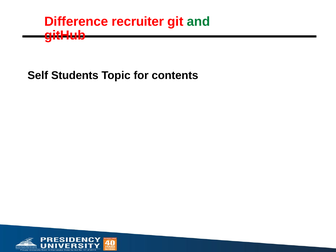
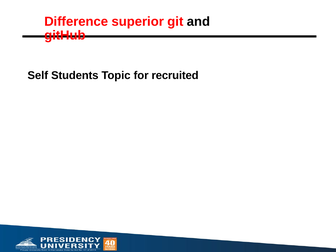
recruiter: recruiter -> superior (138, 22)
and colour: green -> black (199, 22)
contents: contents -> recruited (175, 75)
